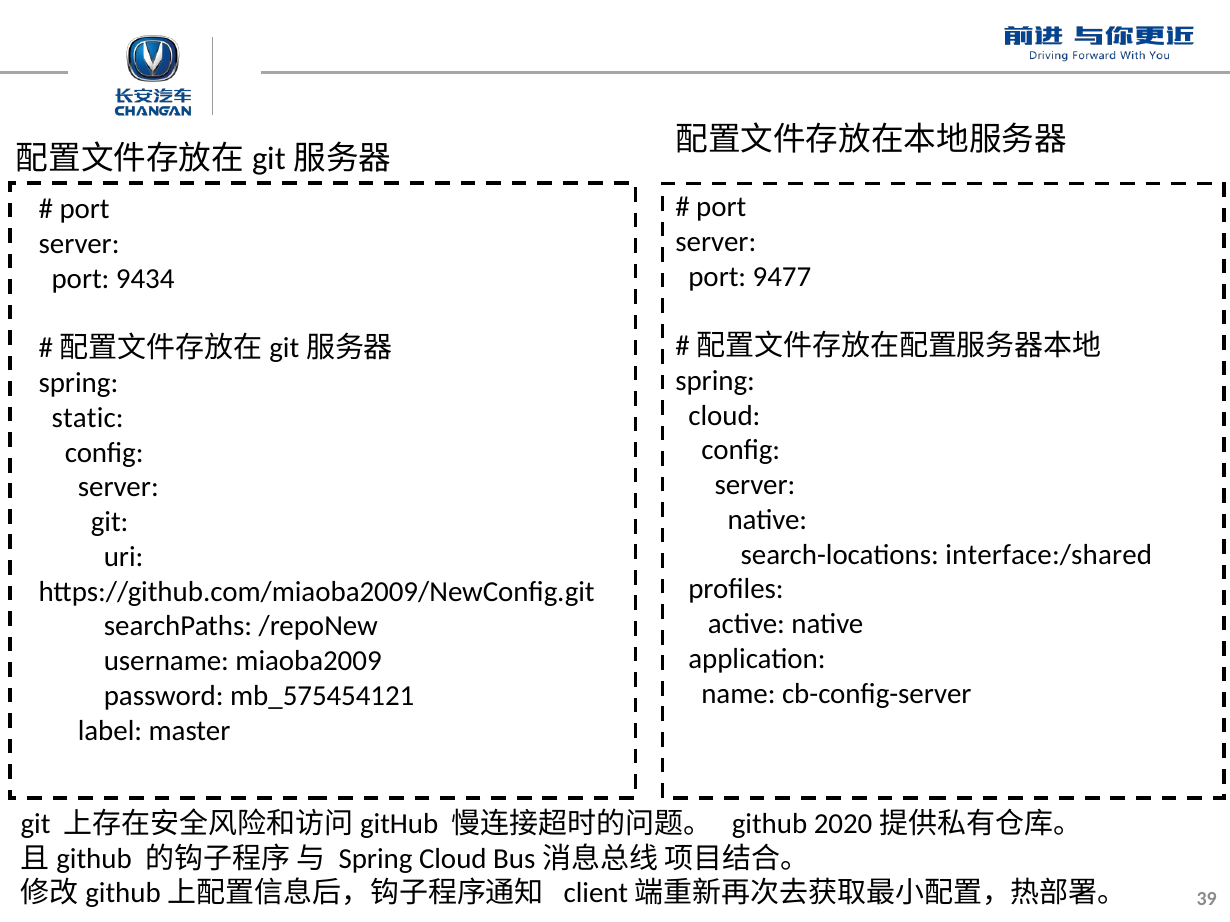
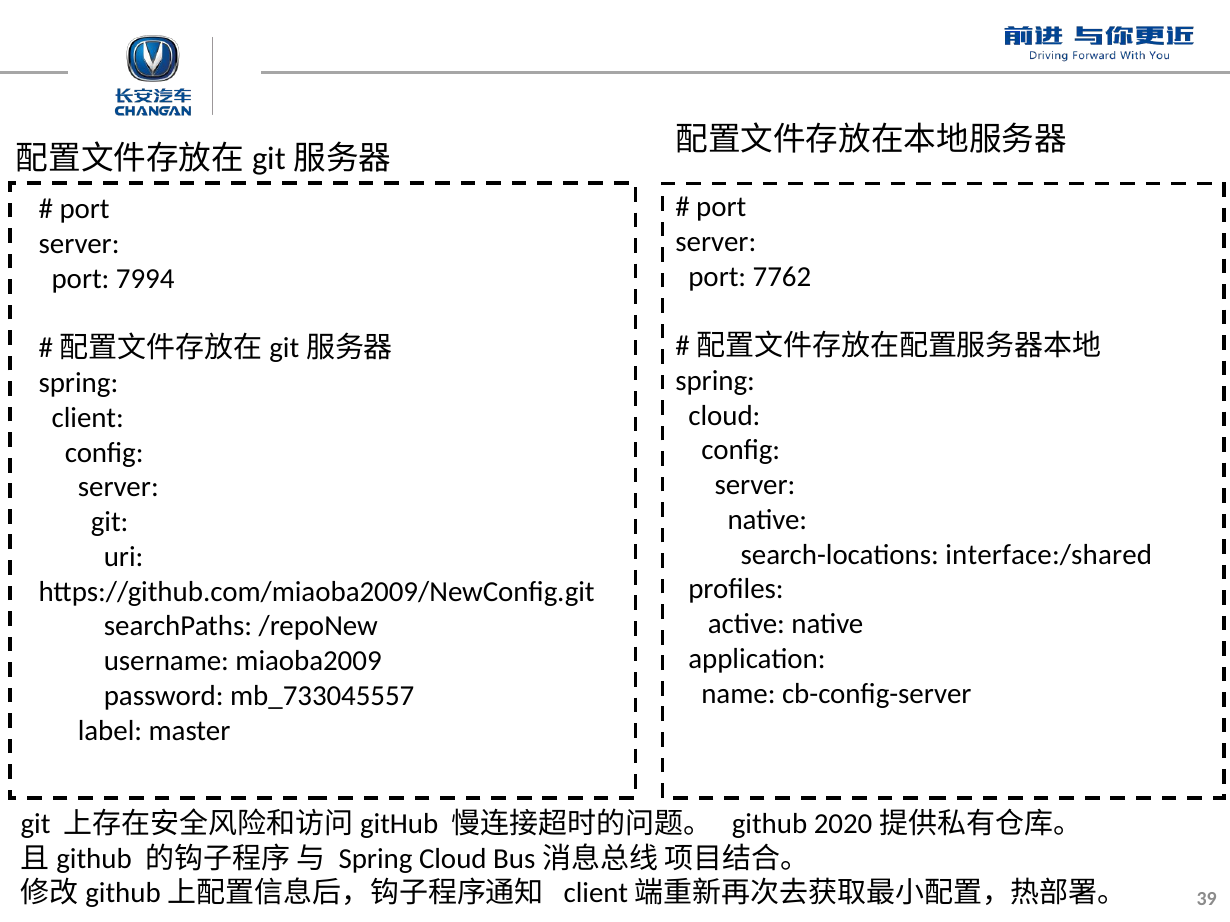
9477: 9477 -> 7762 (782, 277)
9434: 9434 -> 7994 (145, 279)
static: static -> client (88, 418)
mb_575454121: mb_575454121 -> mb_733045557 (322, 696)
